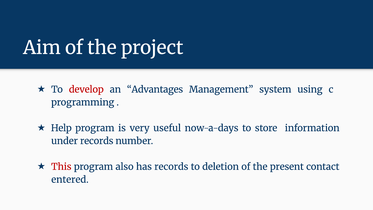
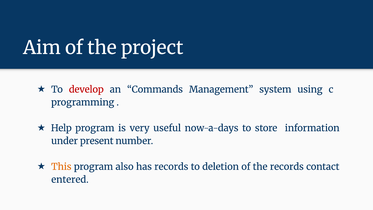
Advantages: Advantages -> Commands (155, 89)
under records: records -> present (97, 141)
This colour: red -> orange (61, 167)
the present: present -> records (287, 167)
